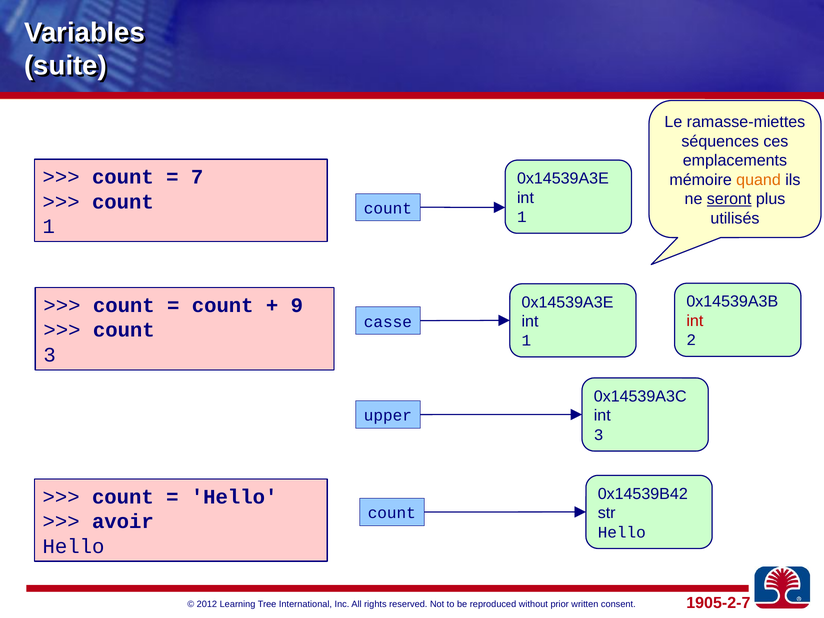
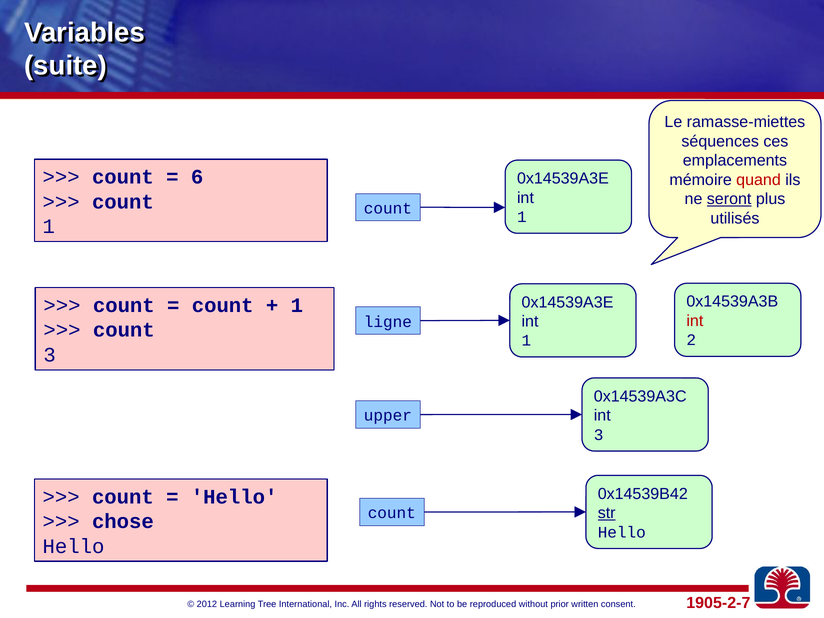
7: 7 -> 6 (197, 177)
quand colour: orange -> red (759, 180)
9: 9 -> 1 (297, 305)
casse: casse -> ligne (388, 322)
str underline: none -> present (607, 513)
avoir: avoir -> chose (123, 522)
